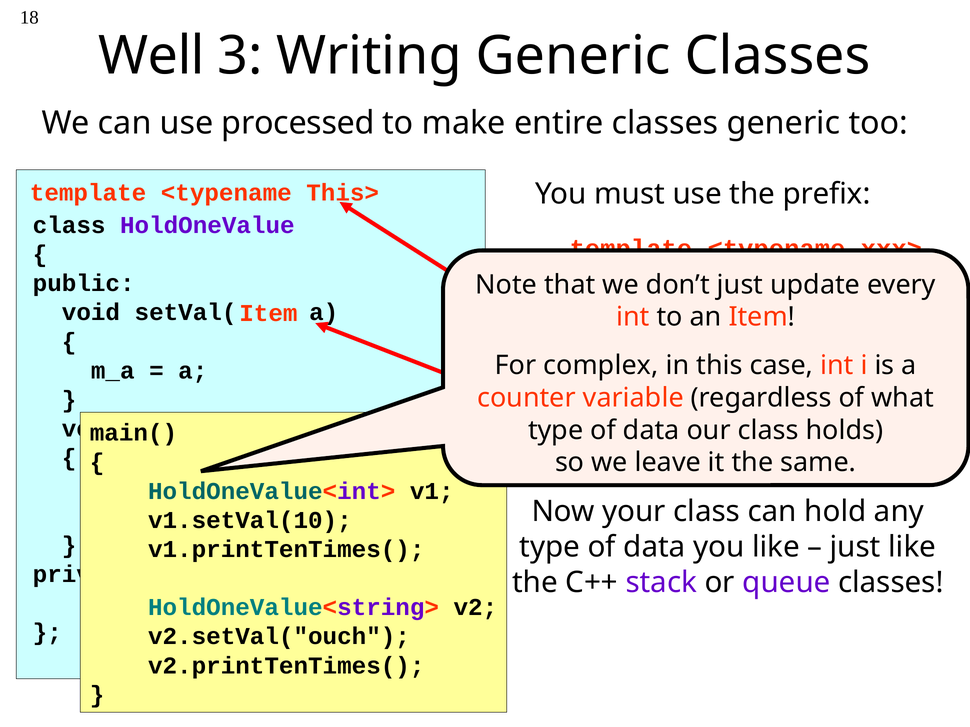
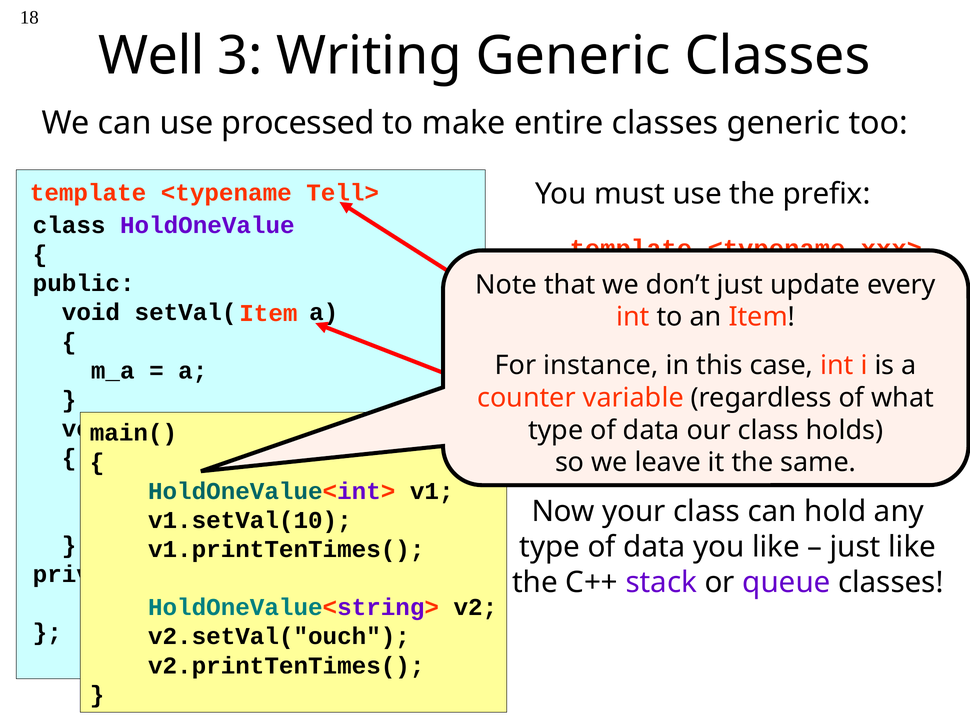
This>: This> -> Tell> (343, 193)
complex: complex -> instance (601, 366)
